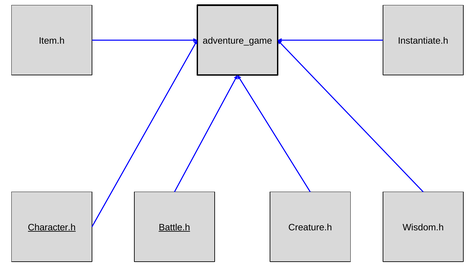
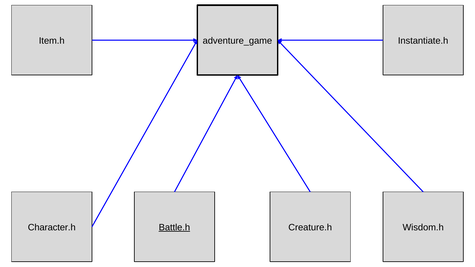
Character.h underline: present -> none (52, 228)
